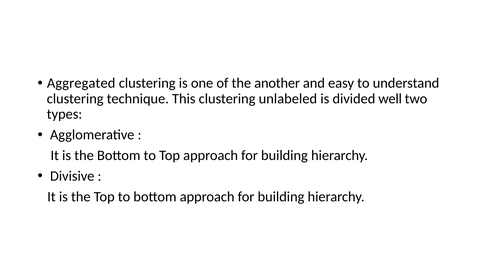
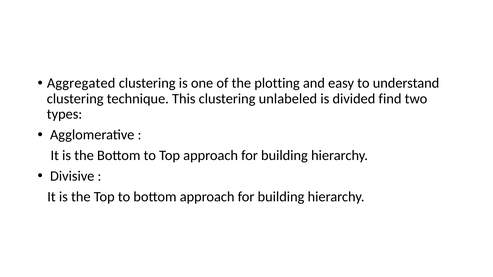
another: another -> plotting (277, 83)
well: well -> find (390, 99)
